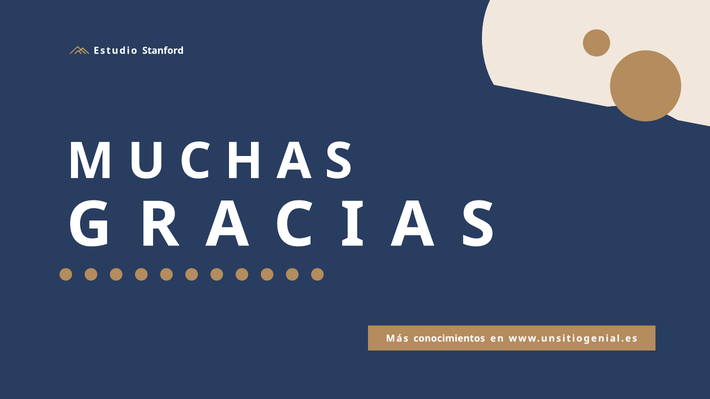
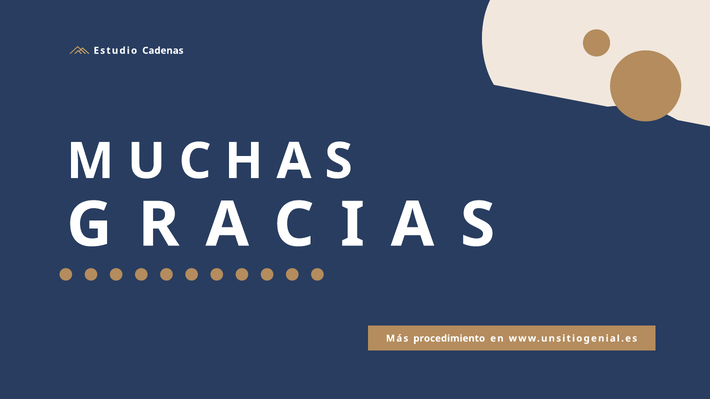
Stanford: Stanford -> Cadenas (163, 51)
conocimientos: conocimientos -> procedimiento (449, 339)
